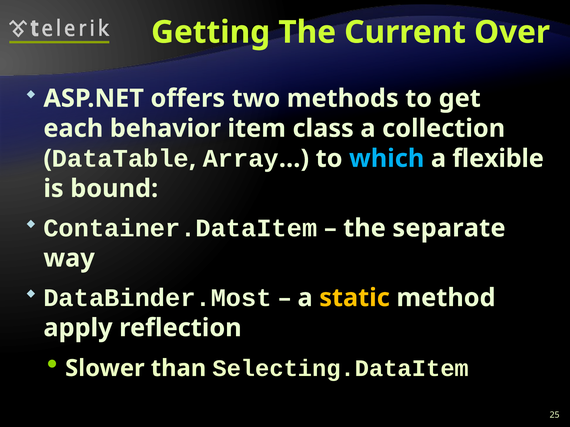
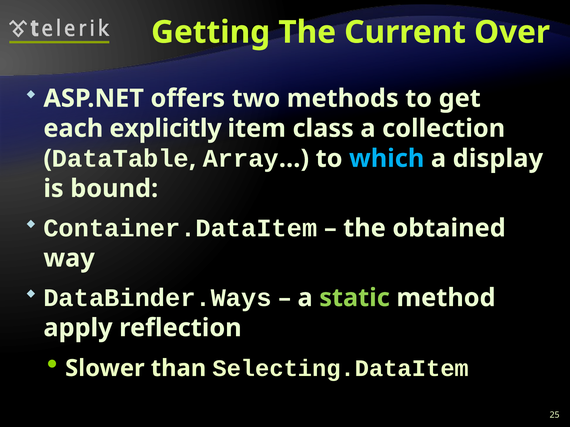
behavior: behavior -> explicitly (166, 129)
flexible: flexible -> display (498, 159)
separate: separate -> obtained (449, 228)
DataBinder.Most: DataBinder.Most -> DataBinder.Ways (158, 298)
static colour: yellow -> light green (355, 298)
